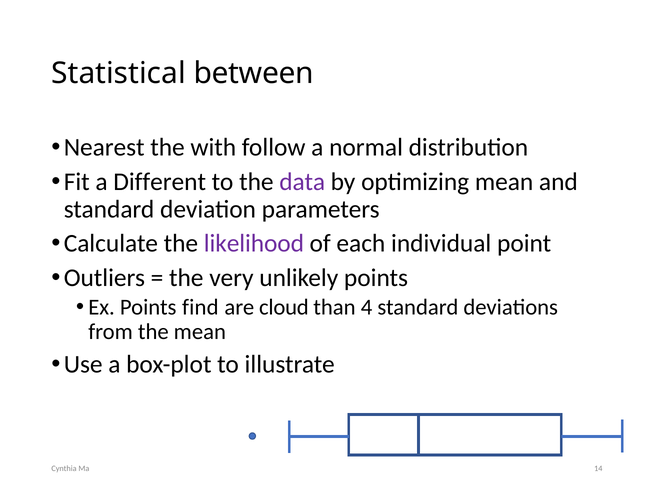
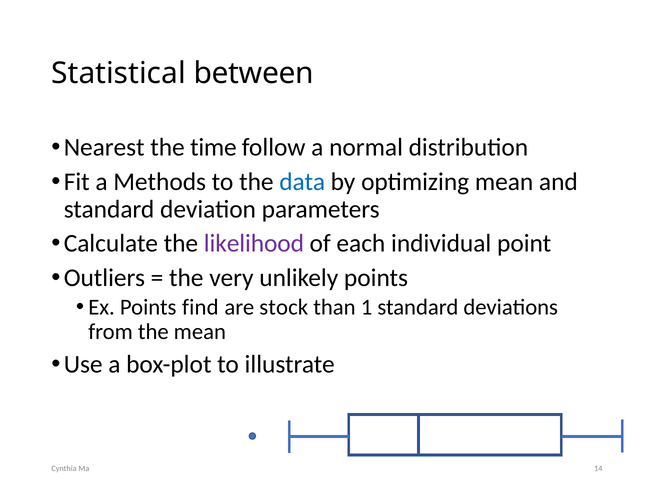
with: with -> time (213, 147)
Different: Different -> Methods (160, 182)
data colour: purple -> blue (302, 182)
cloud: cloud -> stock (284, 307)
4: 4 -> 1 (367, 307)
